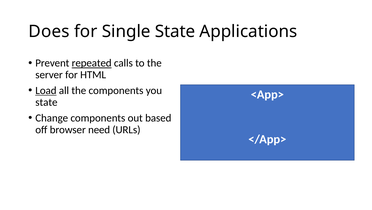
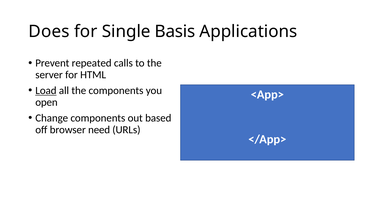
Single State: State -> Basis (175, 31)
repeated underline: present -> none (92, 63)
state: state -> open (46, 102)
